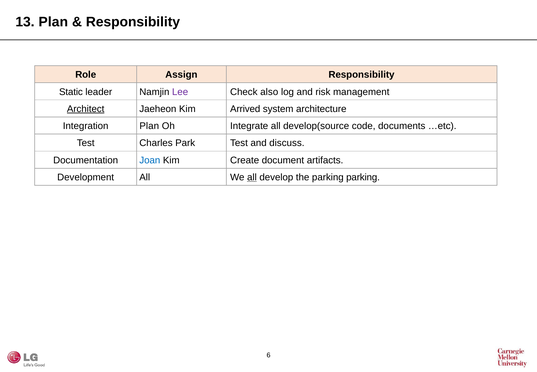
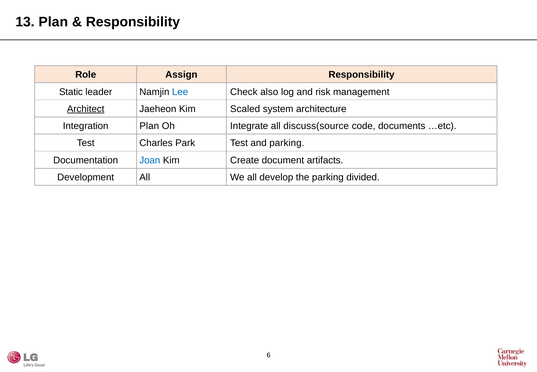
Lee colour: purple -> blue (180, 92)
Arrived: Arrived -> Scaled (245, 109)
develop(source: develop(source -> discuss(source (316, 126)
and discuss: discuss -> parking (287, 143)
all underline: present -> none (252, 177)
parking parking: parking -> divided (363, 177)
